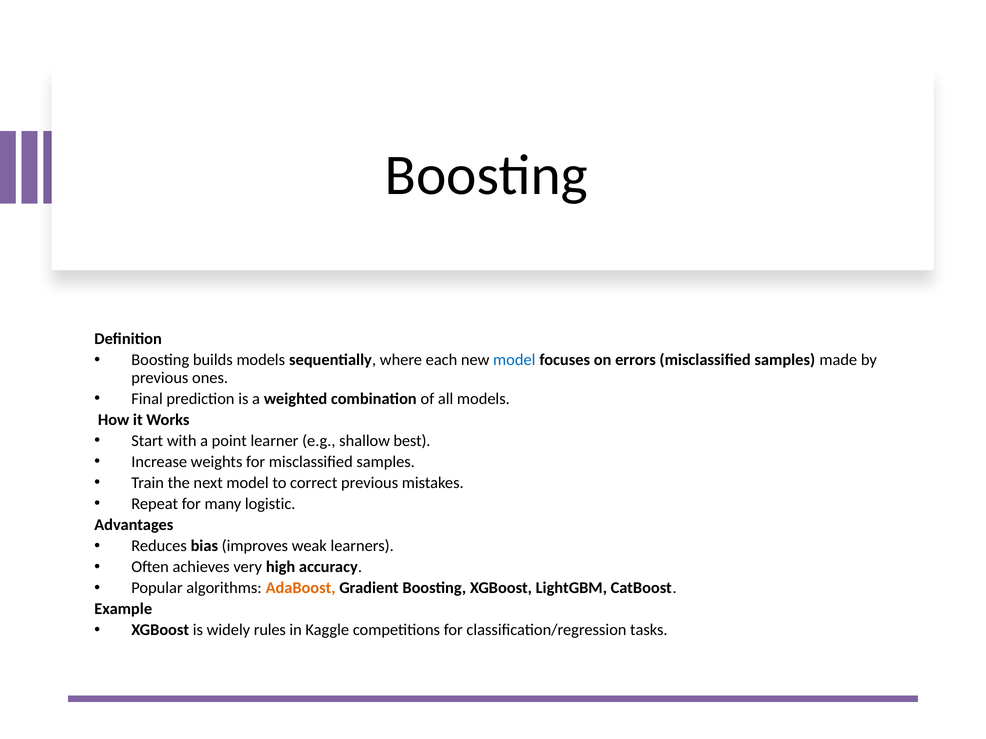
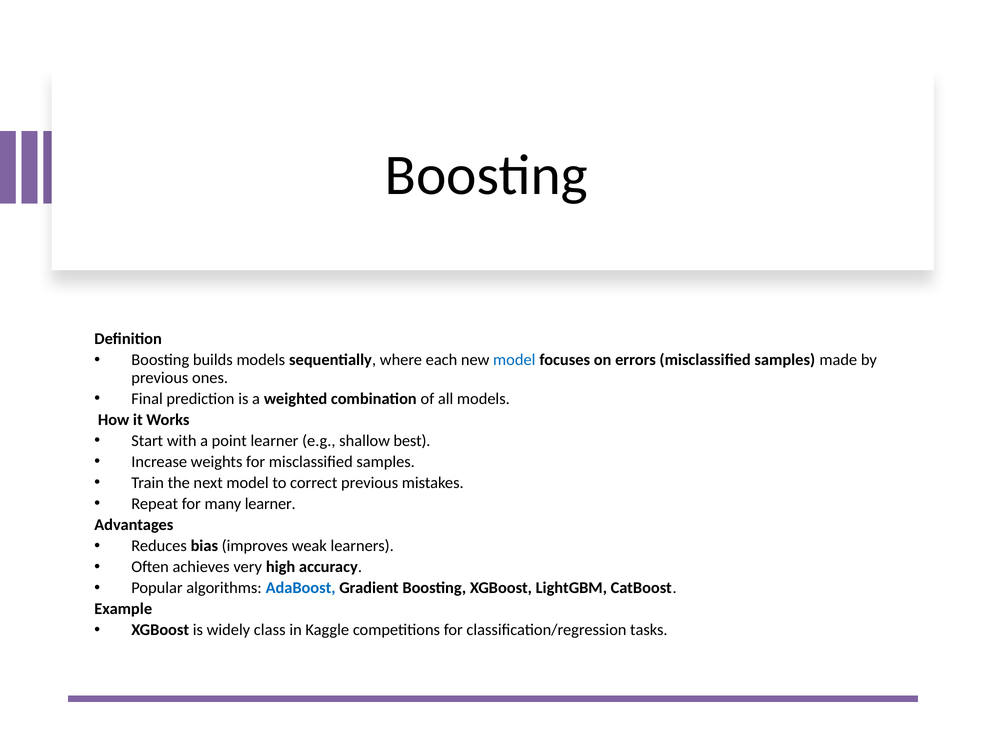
many logistic: logistic -> learner (270, 504)
AdaBoost colour: orange -> blue (301, 588)
rules: rules -> class (270, 630)
